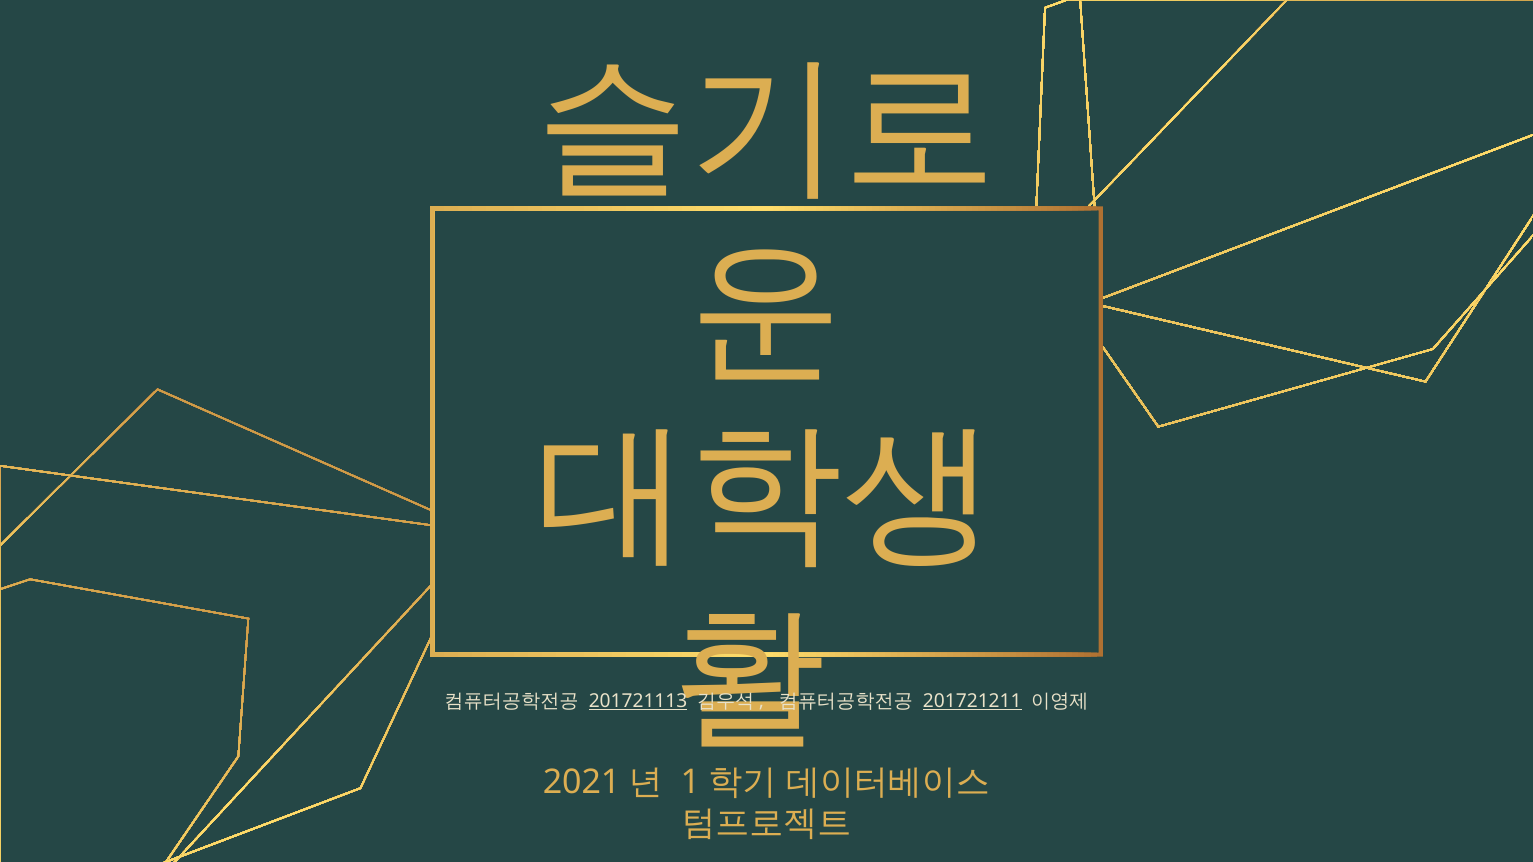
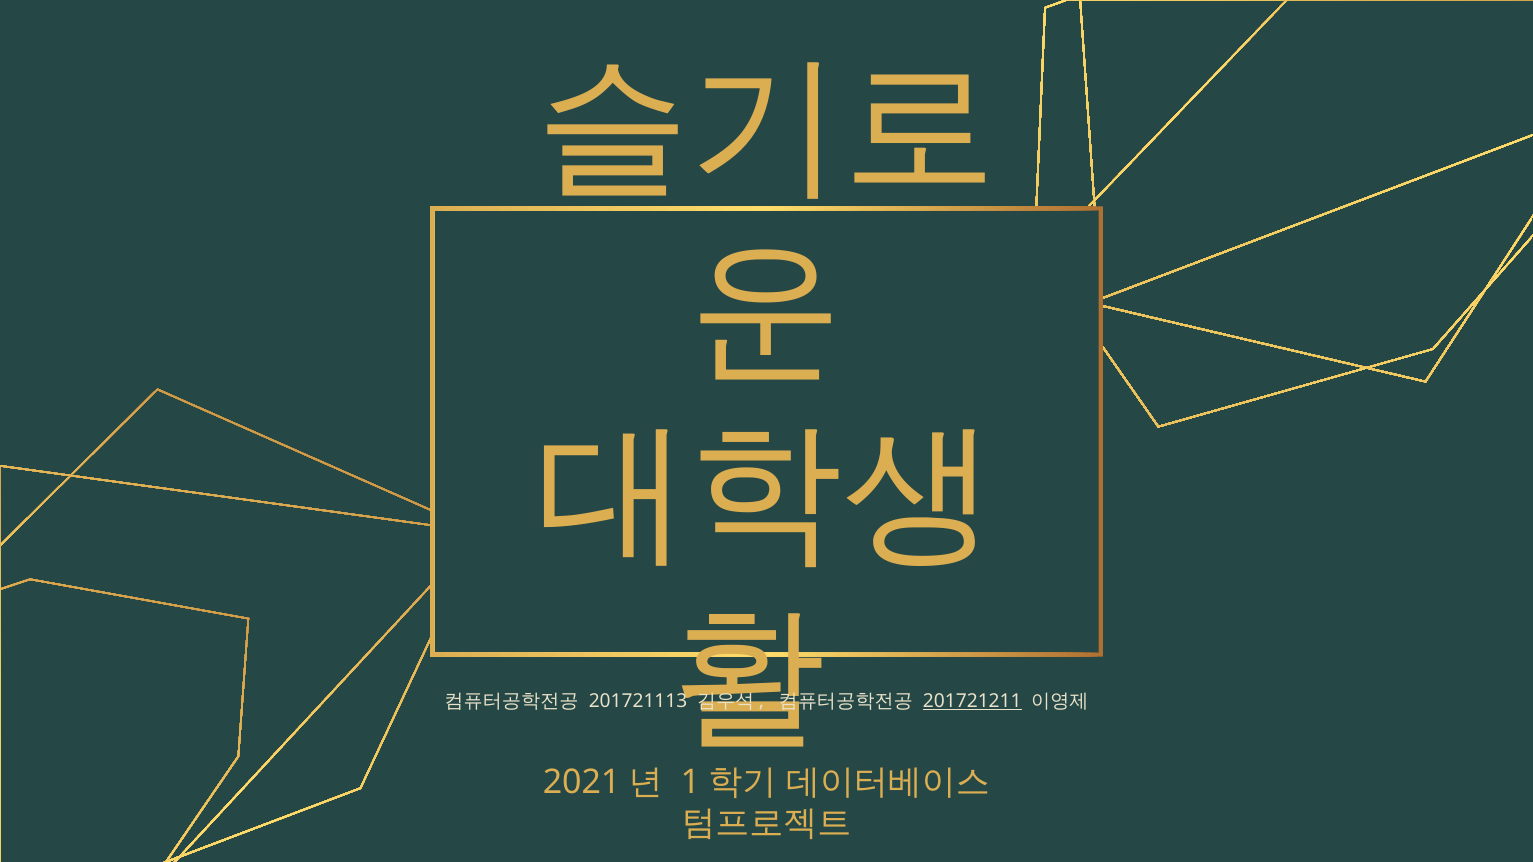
201721113 underline: present -> none (638, 702)
